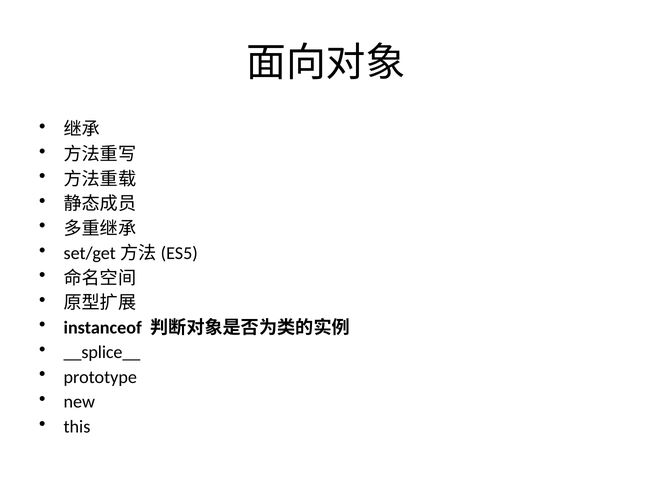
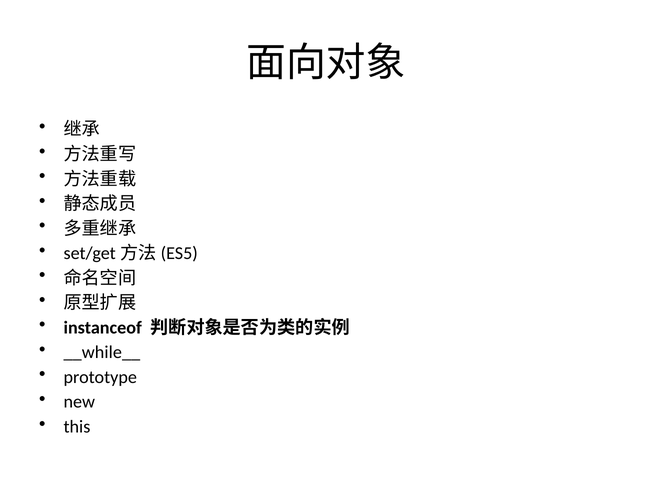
__splice__: __splice__ -> __while__ (102, 352)
